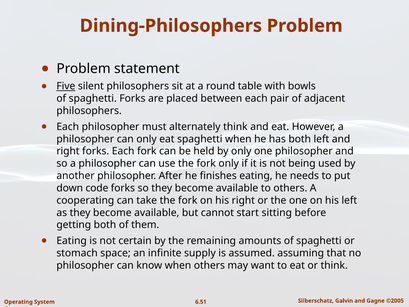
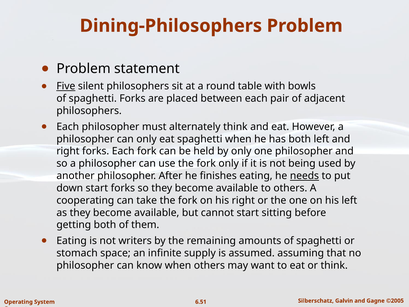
needs underline: none -> present (304, 176)
down code: code -> start (97, 188)
certain: certain -> writers (135, 241)
